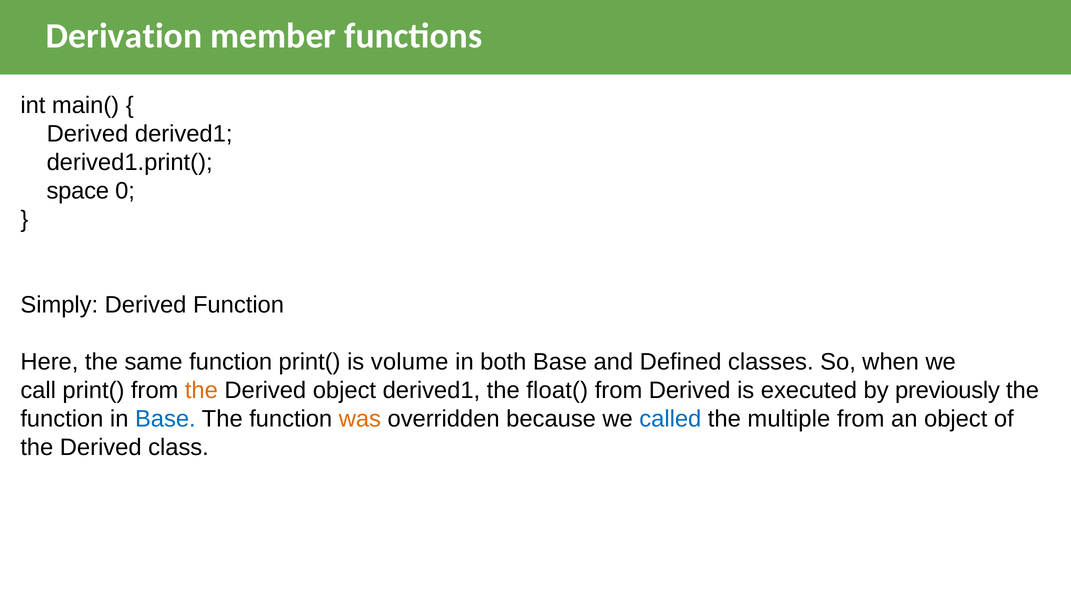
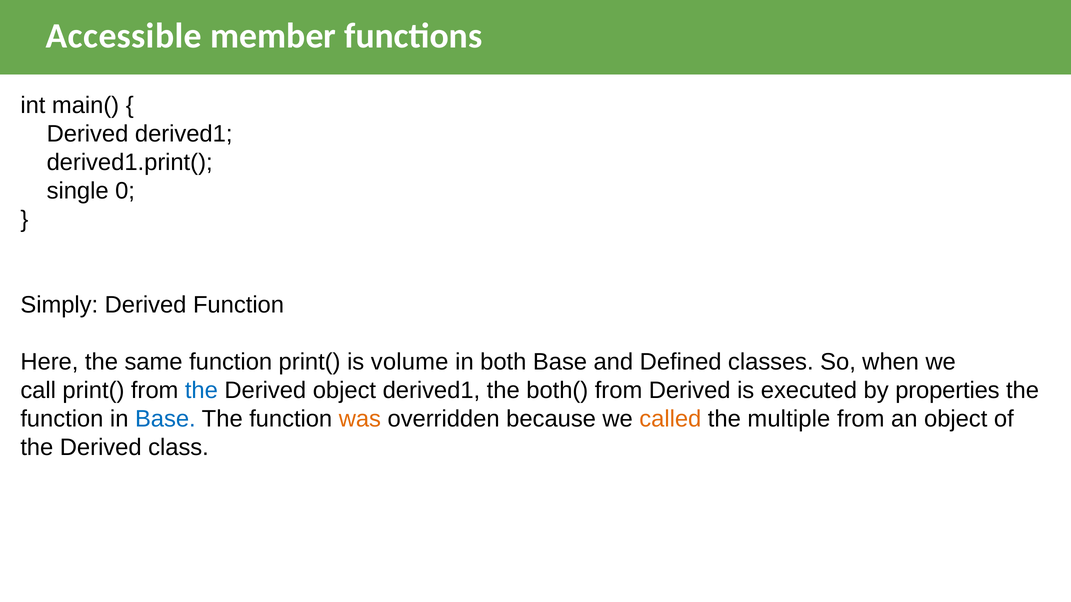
Derivation: Derivation -> Accessible (124, 36)
space: space -> single (78, 191)
the colour: orange -> blue (201, 391)
float(: float( -> both( (557, 391)
previously: previously -> properties (947, 391)
called colour: blue -> orange (670, 419)
